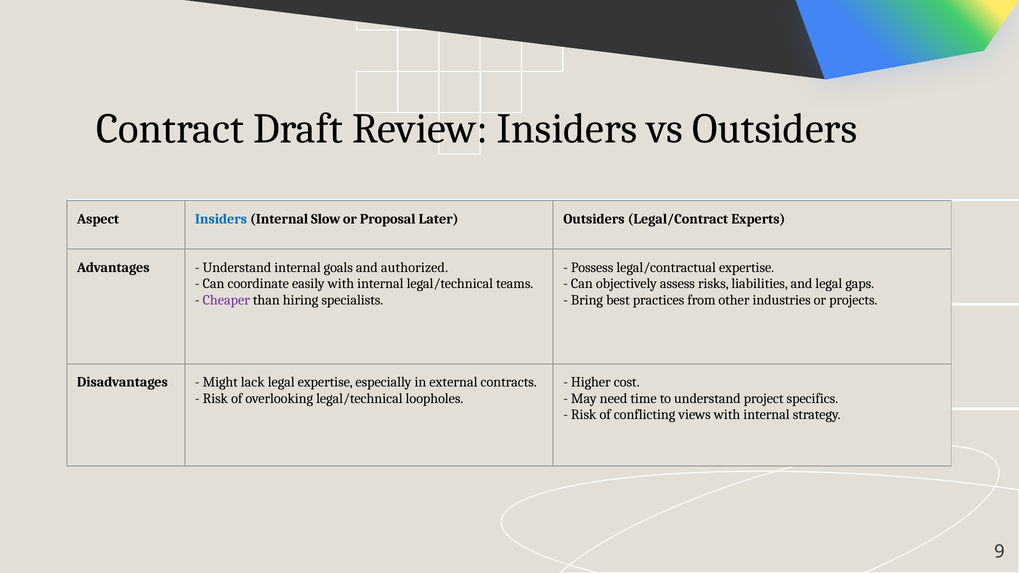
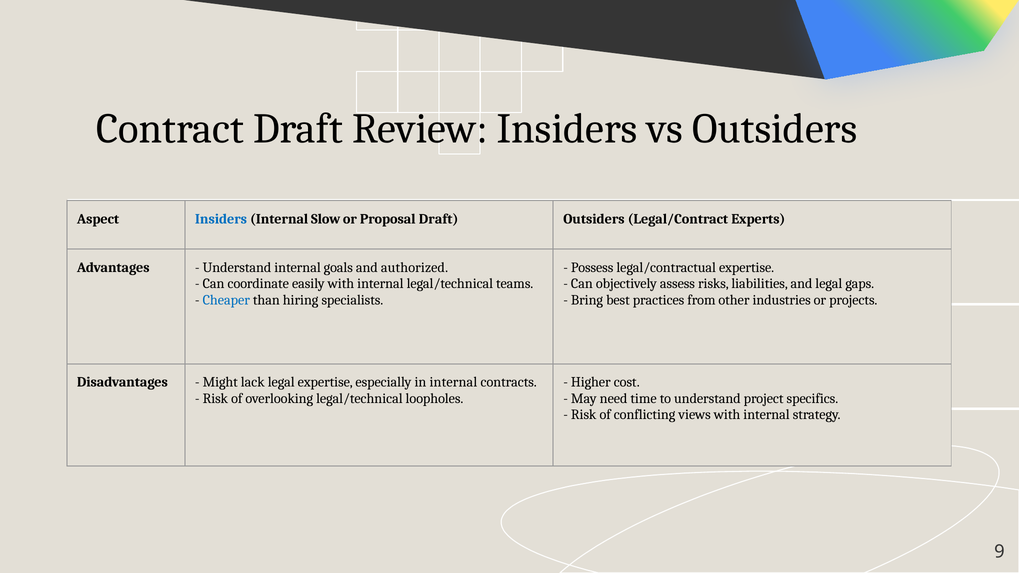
Proposal Later: Later -> Draft (439, 219)
Cheaper colour: purple -> blue (226, 300)
in external: external -> internal (453, 382)
